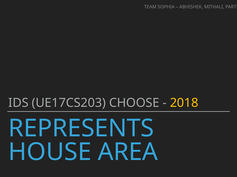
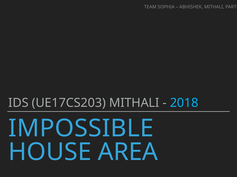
UE17CS203 CHOOSE: CHOOSE -> MITHALI (134, 103)
2018 colour: yellow -> light blue (184, 103)
REPRESENTS: REPRESENTS -> IMPOSSIBLE (81, 129)
